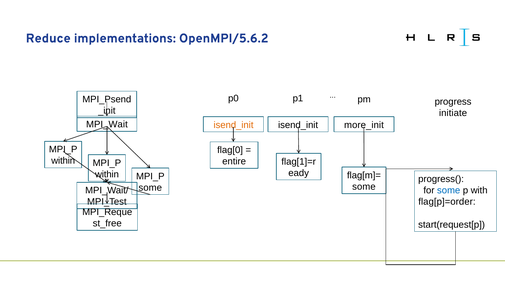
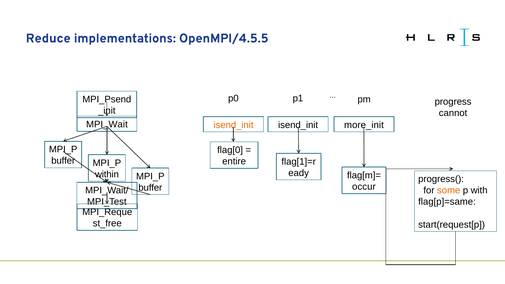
OpenMPI/5.6.2: OpenMPI/5.6.2 -> OpenMPI/4.5.5 (224, 38)
initiate: initiate -> cannot (453, 113)
within: within -> buffer (63, 161)
some: some -> occur (364, 187)
some: some -> buffer (150, 188)
some colour: blue -> orange (449, 191)
flag[p]=order: flag[p]=order -> flag[p]=same (447, 202)
